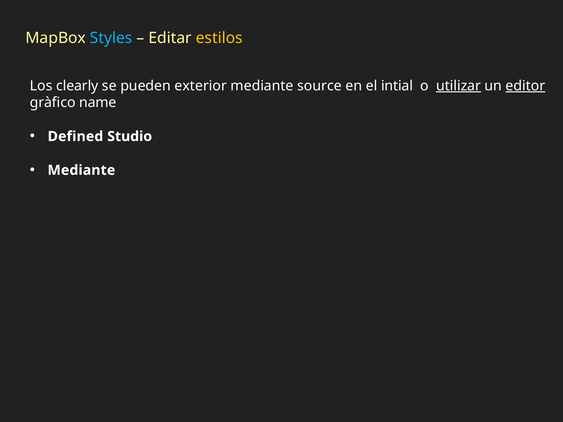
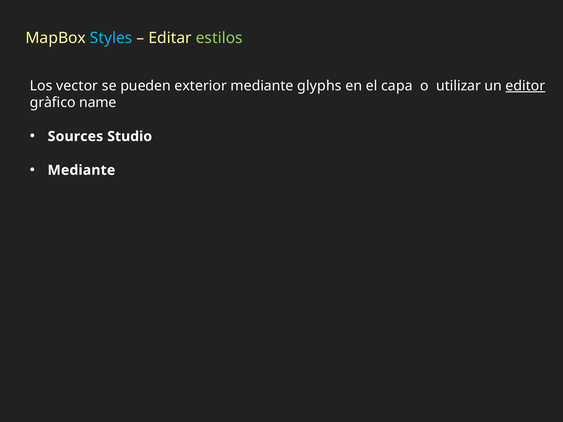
estilos colour: yellow -> light green (219, 38)
clearly: clearly -> vector (77, 86)
source: source -> glyphs (319, 86)
intial: intial -> capa (397, 86)
utilizar underline: present -> none (459, 86)
Defined: Defined -> Sources (75, 137)
